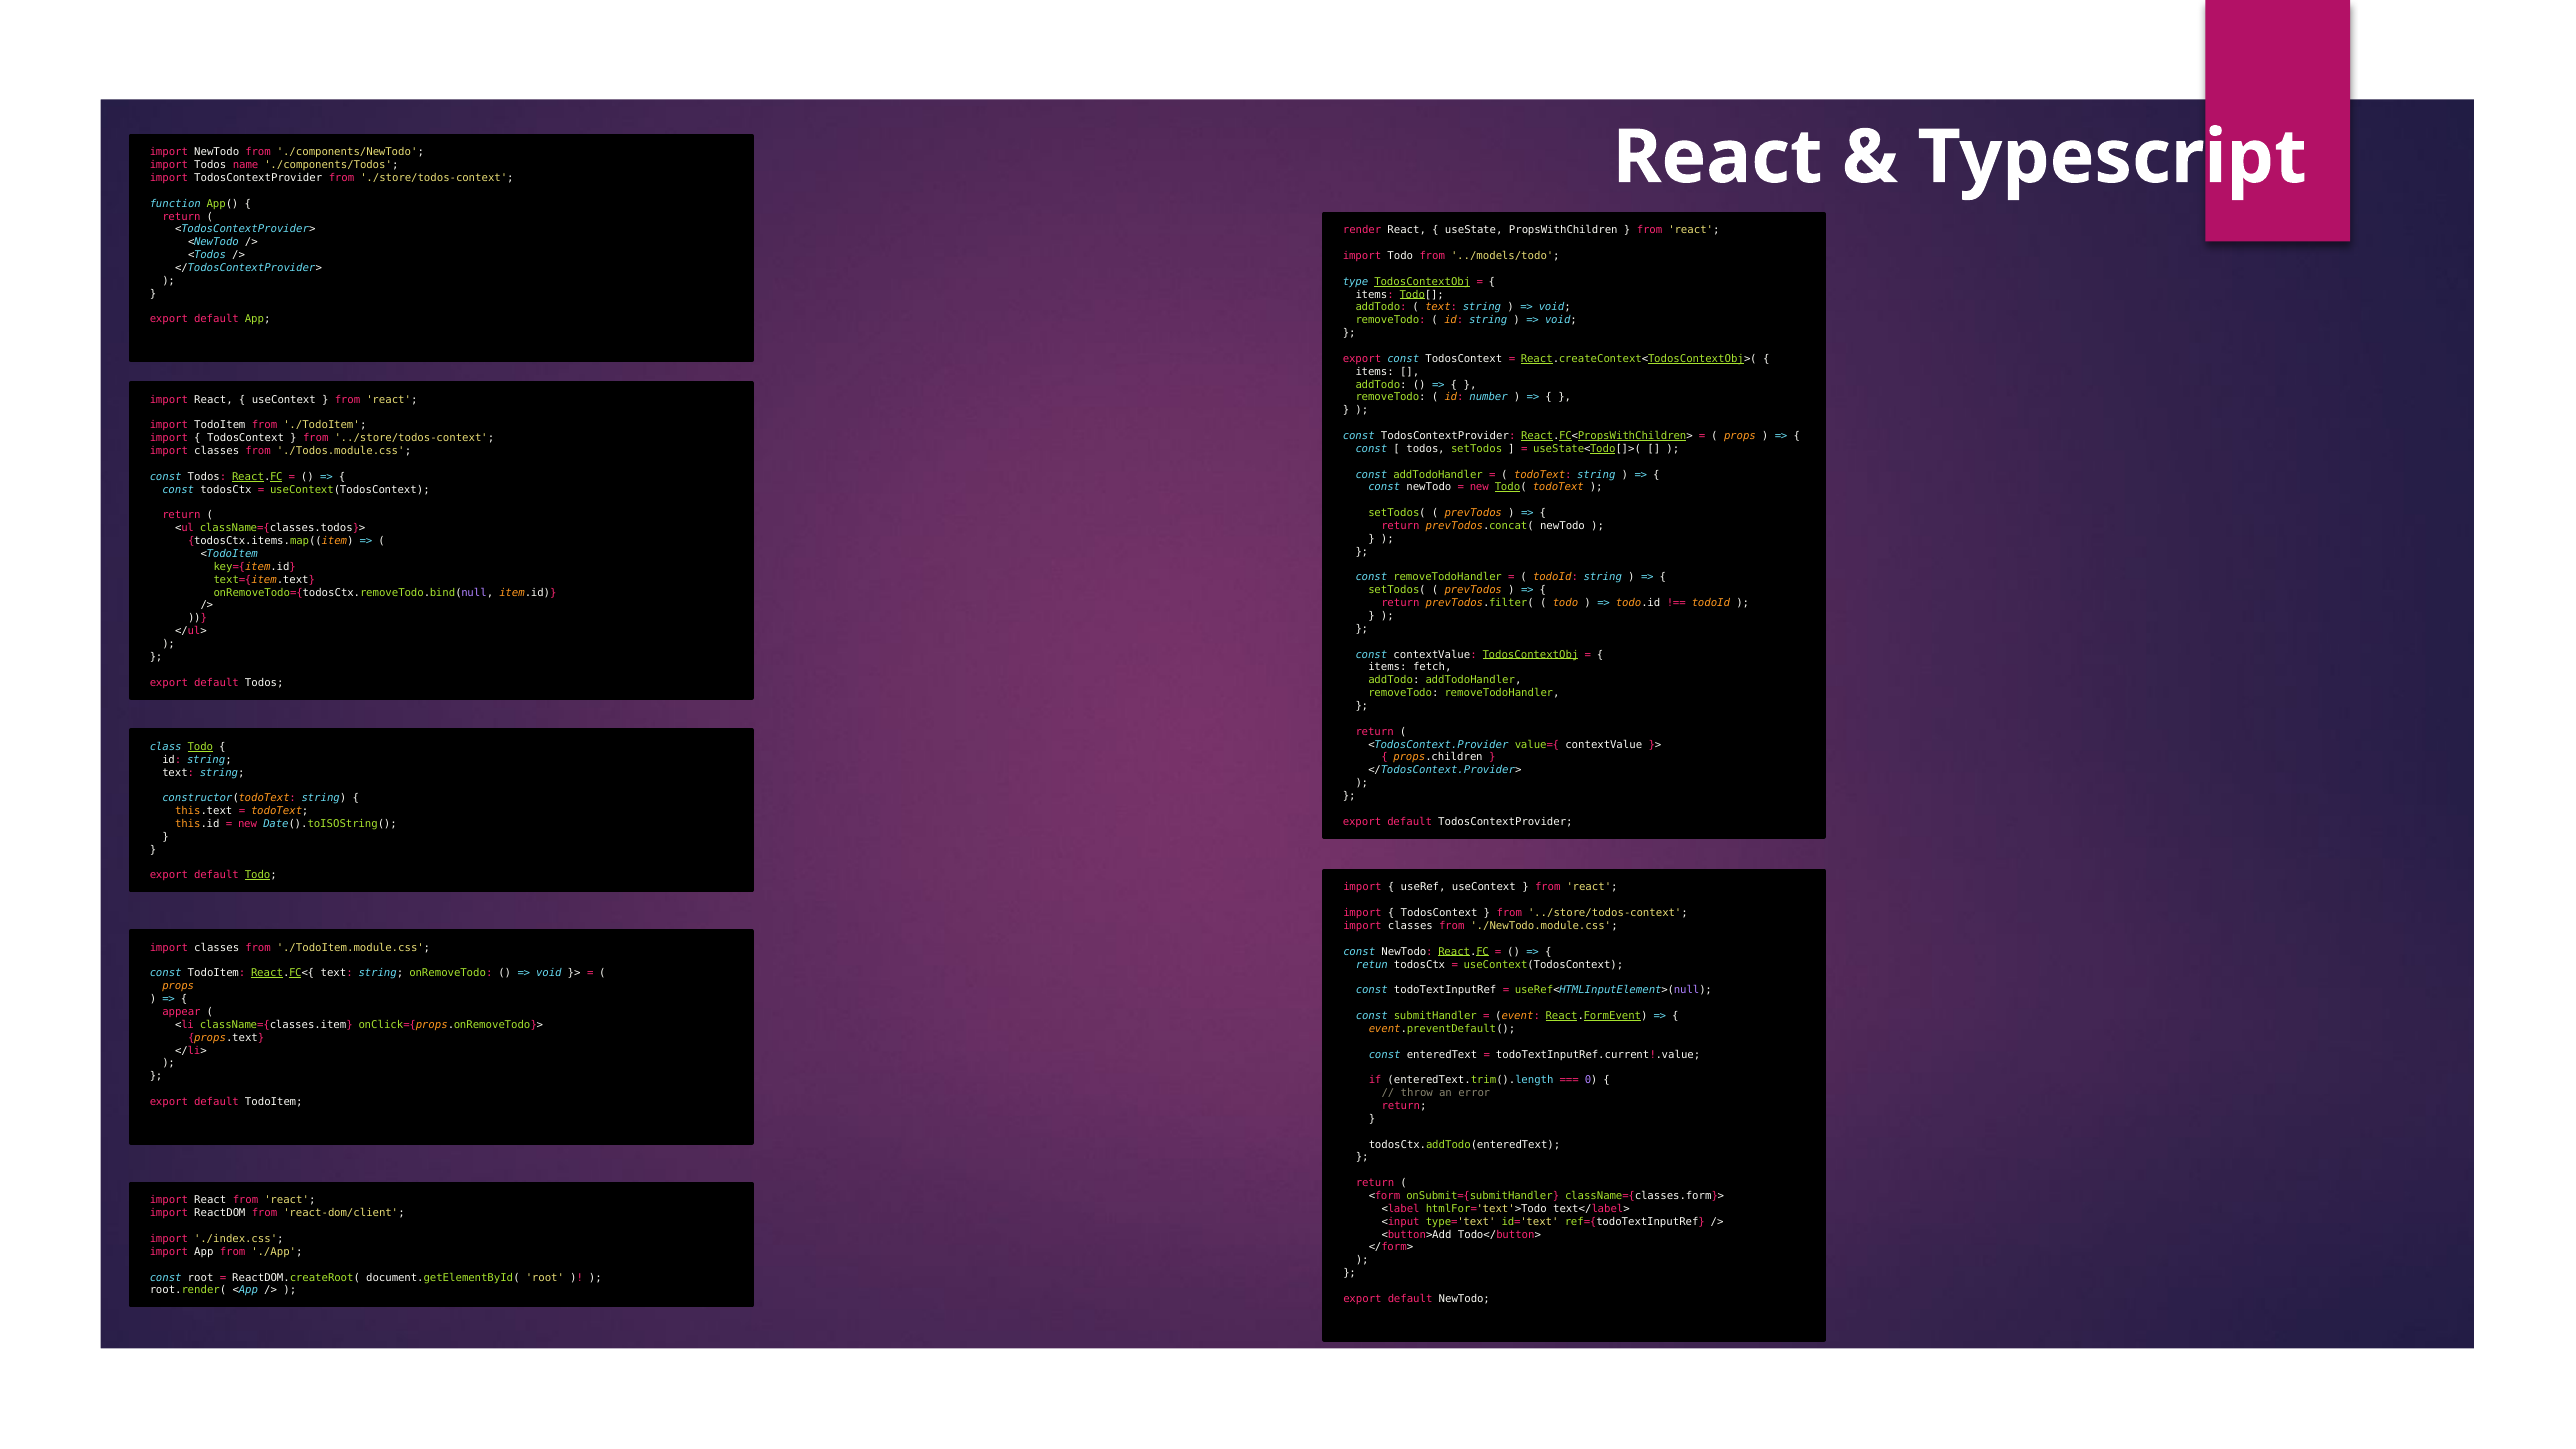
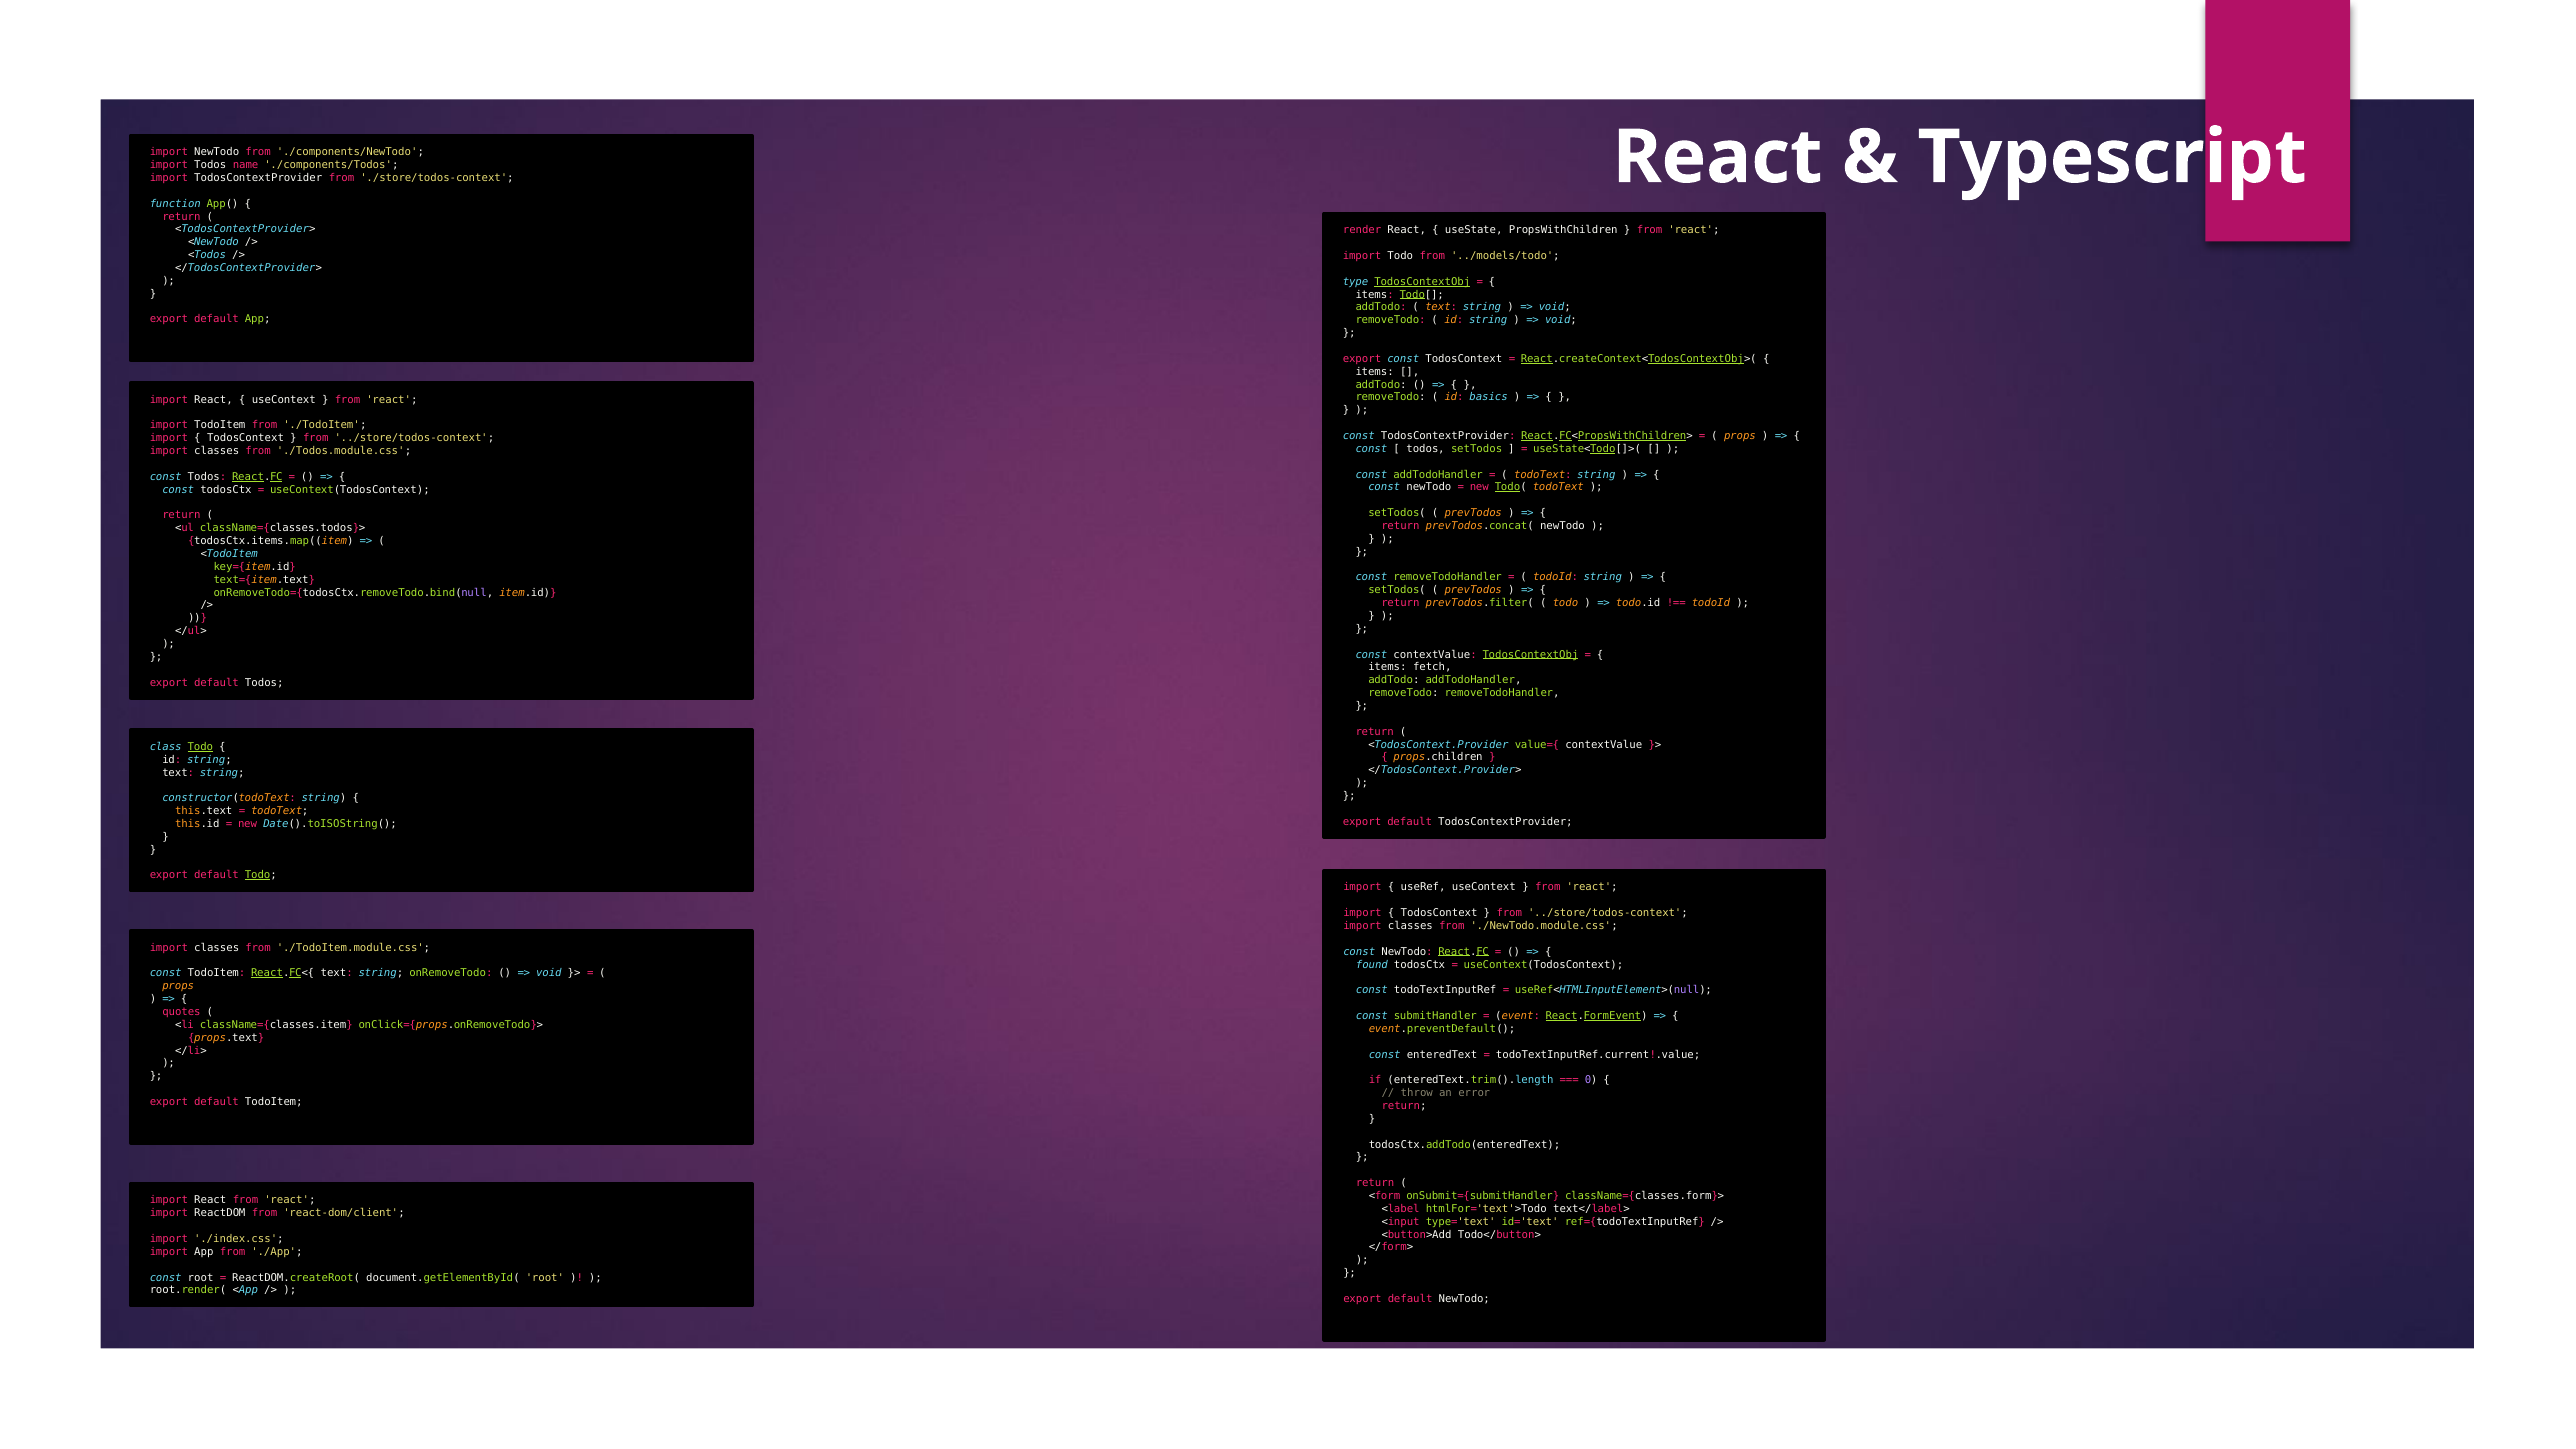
number: number -> basics (1489, 397)
retun: retun -> found (1372, 965)
appear: appear -> quotes (181, 1012)
